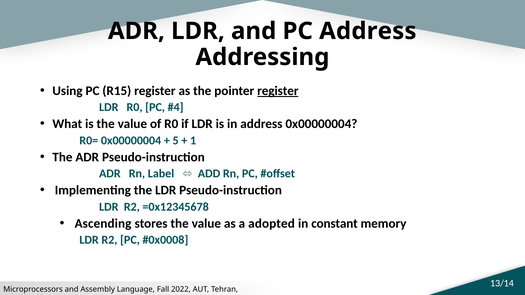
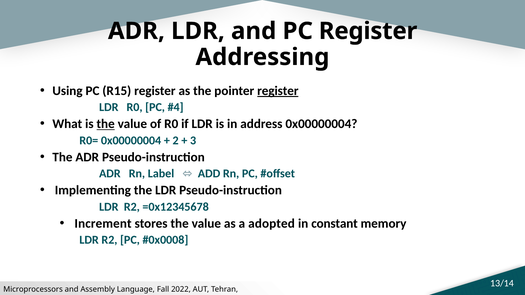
PC Address: Address -> Register (368, 31)
the underline: none -> present (106, 124)
5: 5 -> 2 (176, 141)
1: 1 -> 3 (193, 141)
Ascending: Ascending -> Increment (103, 224)
